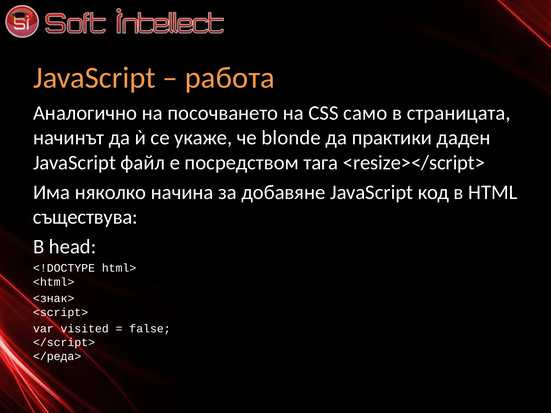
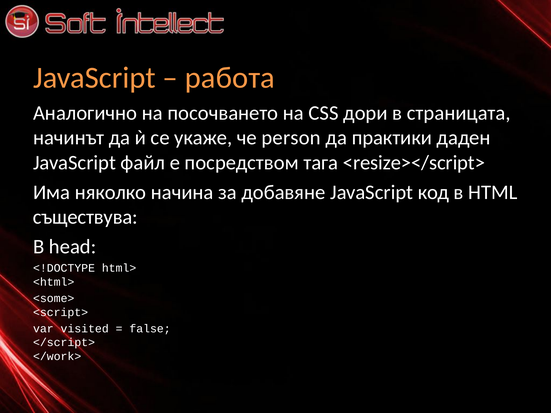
само: само -> дори (365, 113)
blonde: blonde -> person (291, 138)
<знак>: <знак> -> <some> (54, 299)
</реда>: </реда> -> </work> (57, 356)
